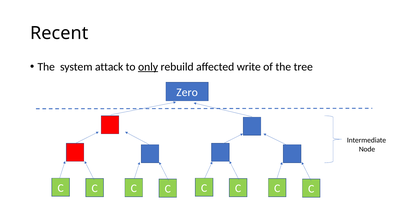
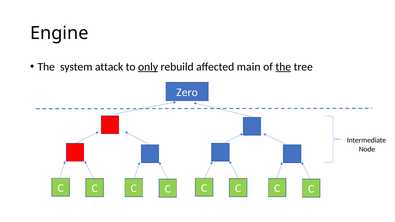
Recent: Recent -> Engine (59, 33)
write: write -> main (249, 67)
the underline: none -> present (283, 67)
